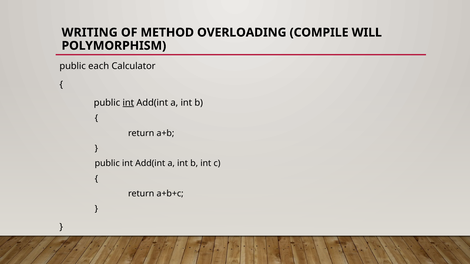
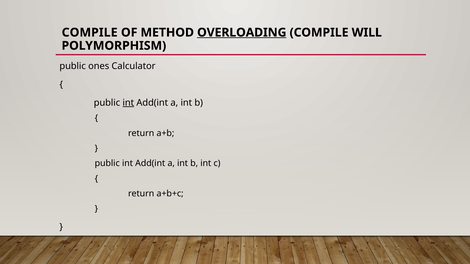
WRITING: WRITING -> COMPILE (90, 33)
OVERLOADING underline: none -> present (242, 33)
each: each -> ones (99, 66)
